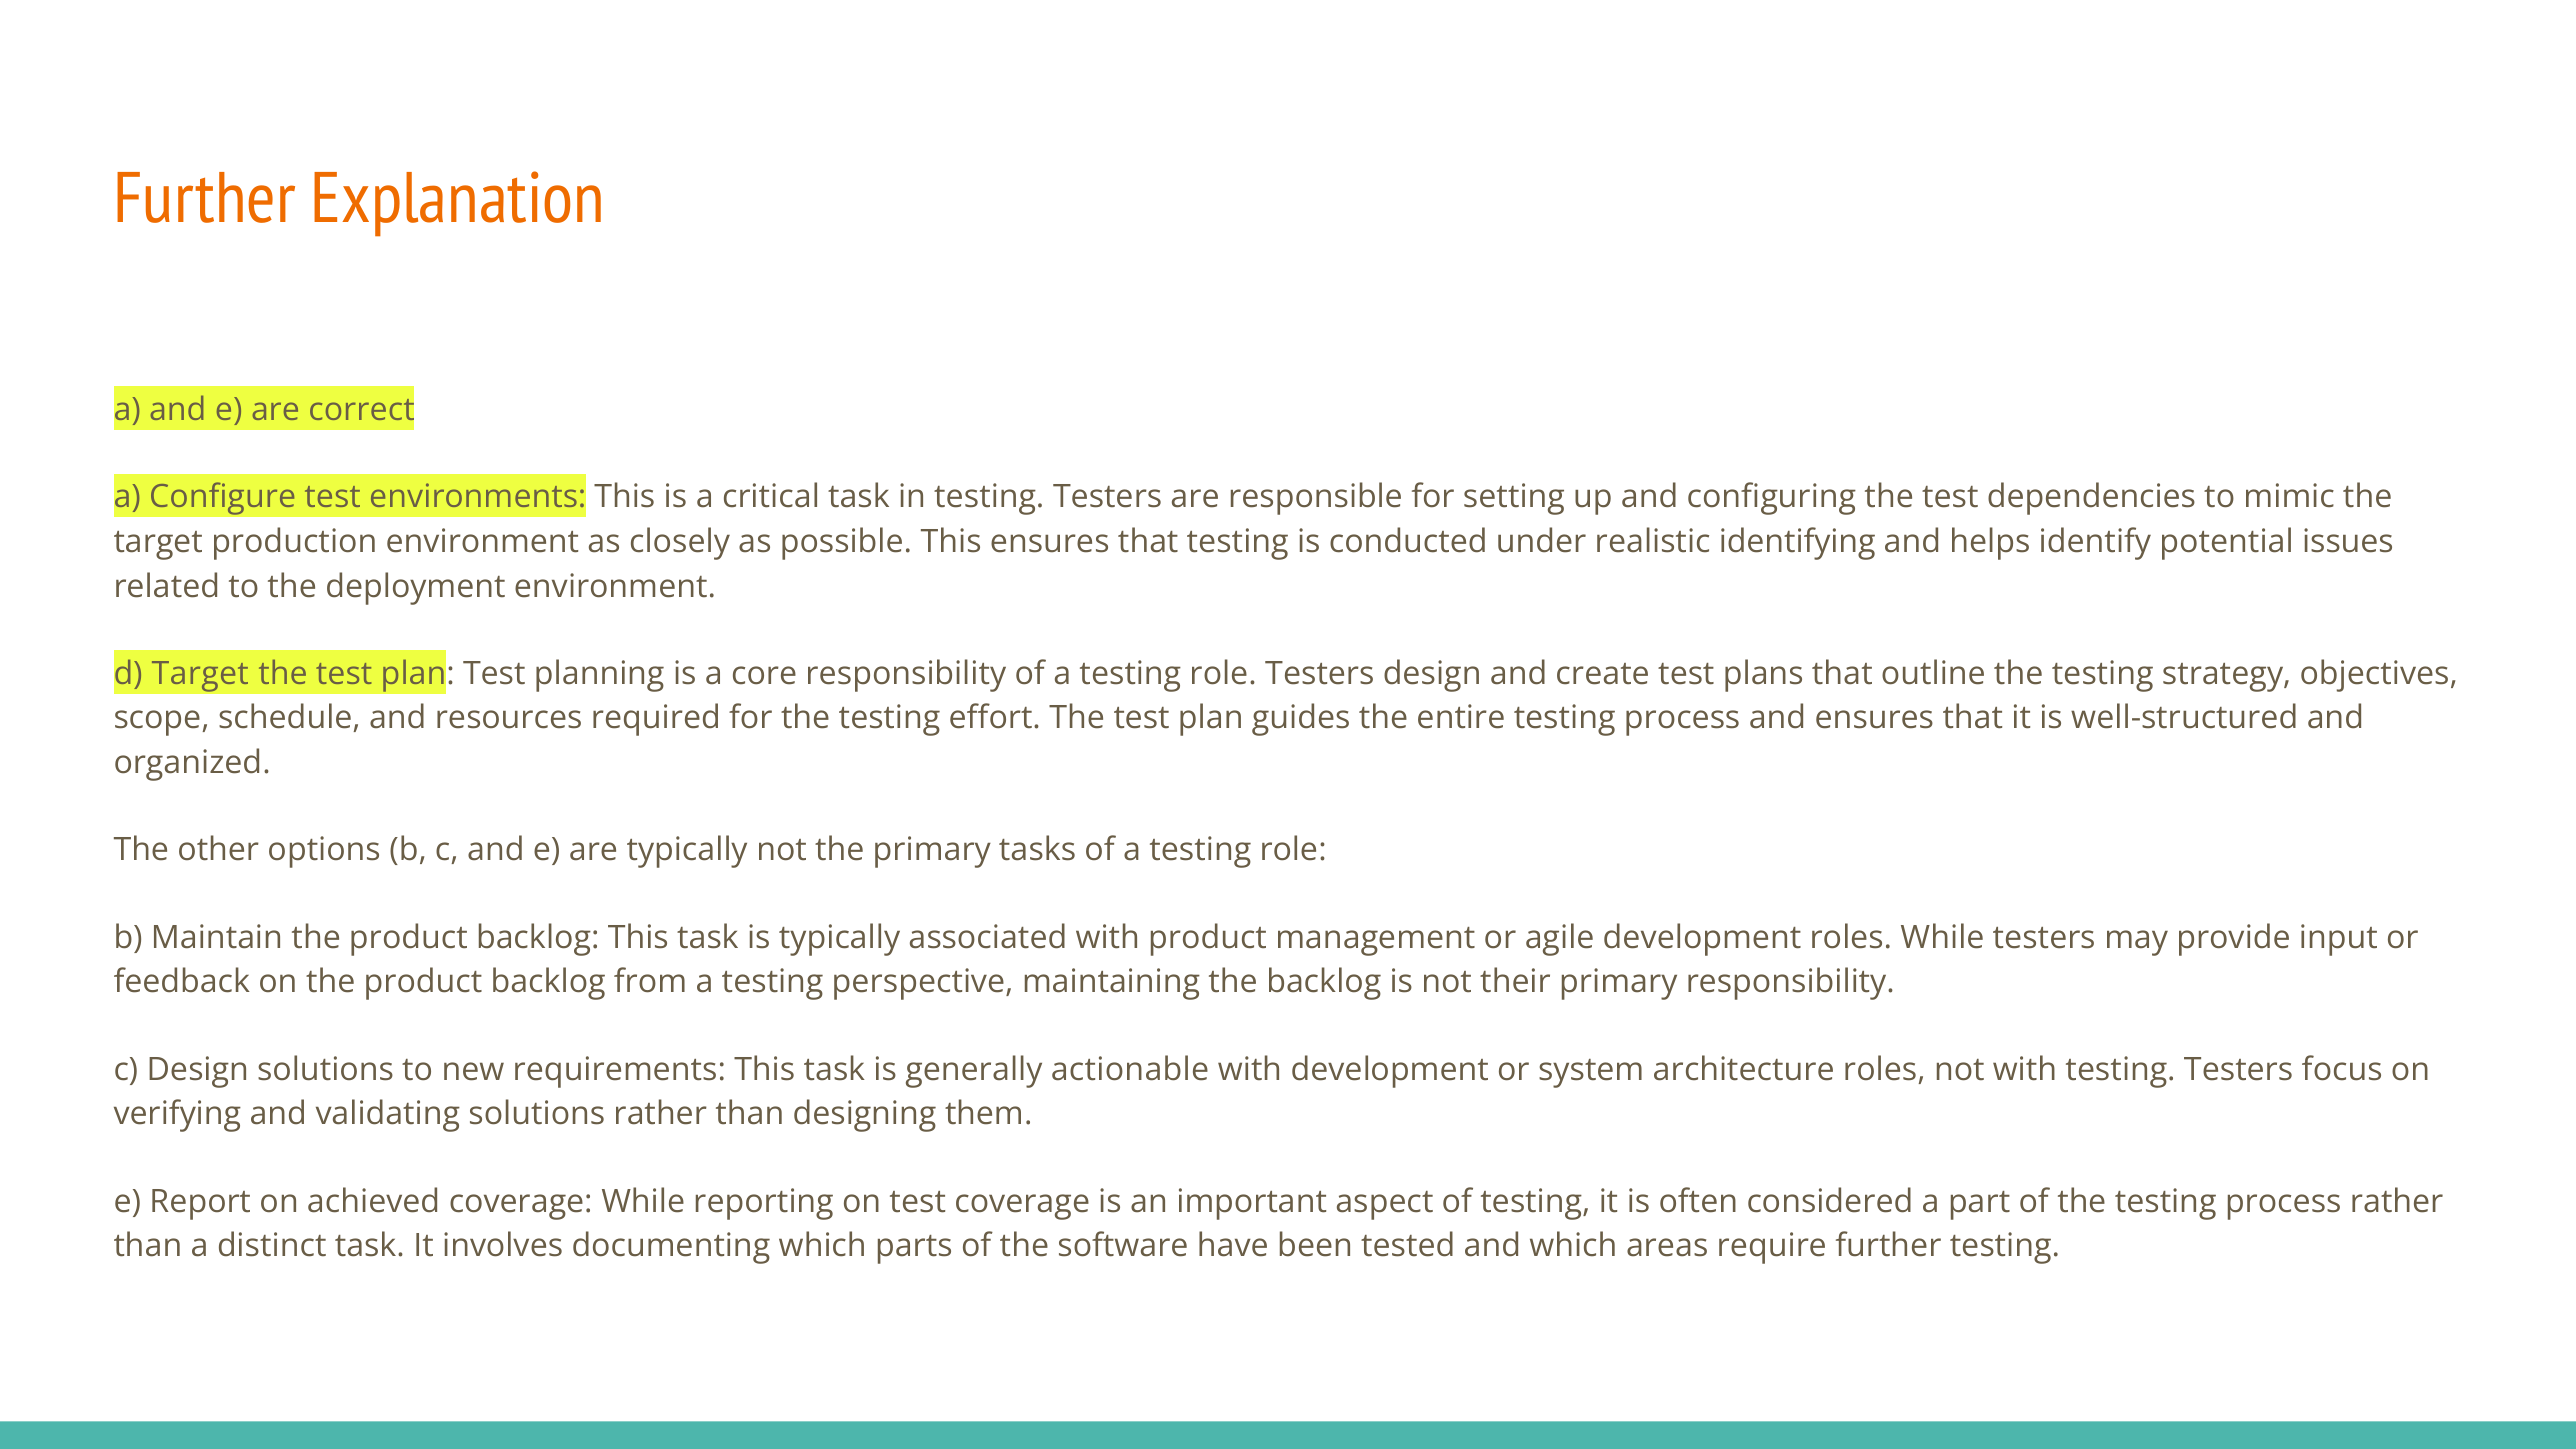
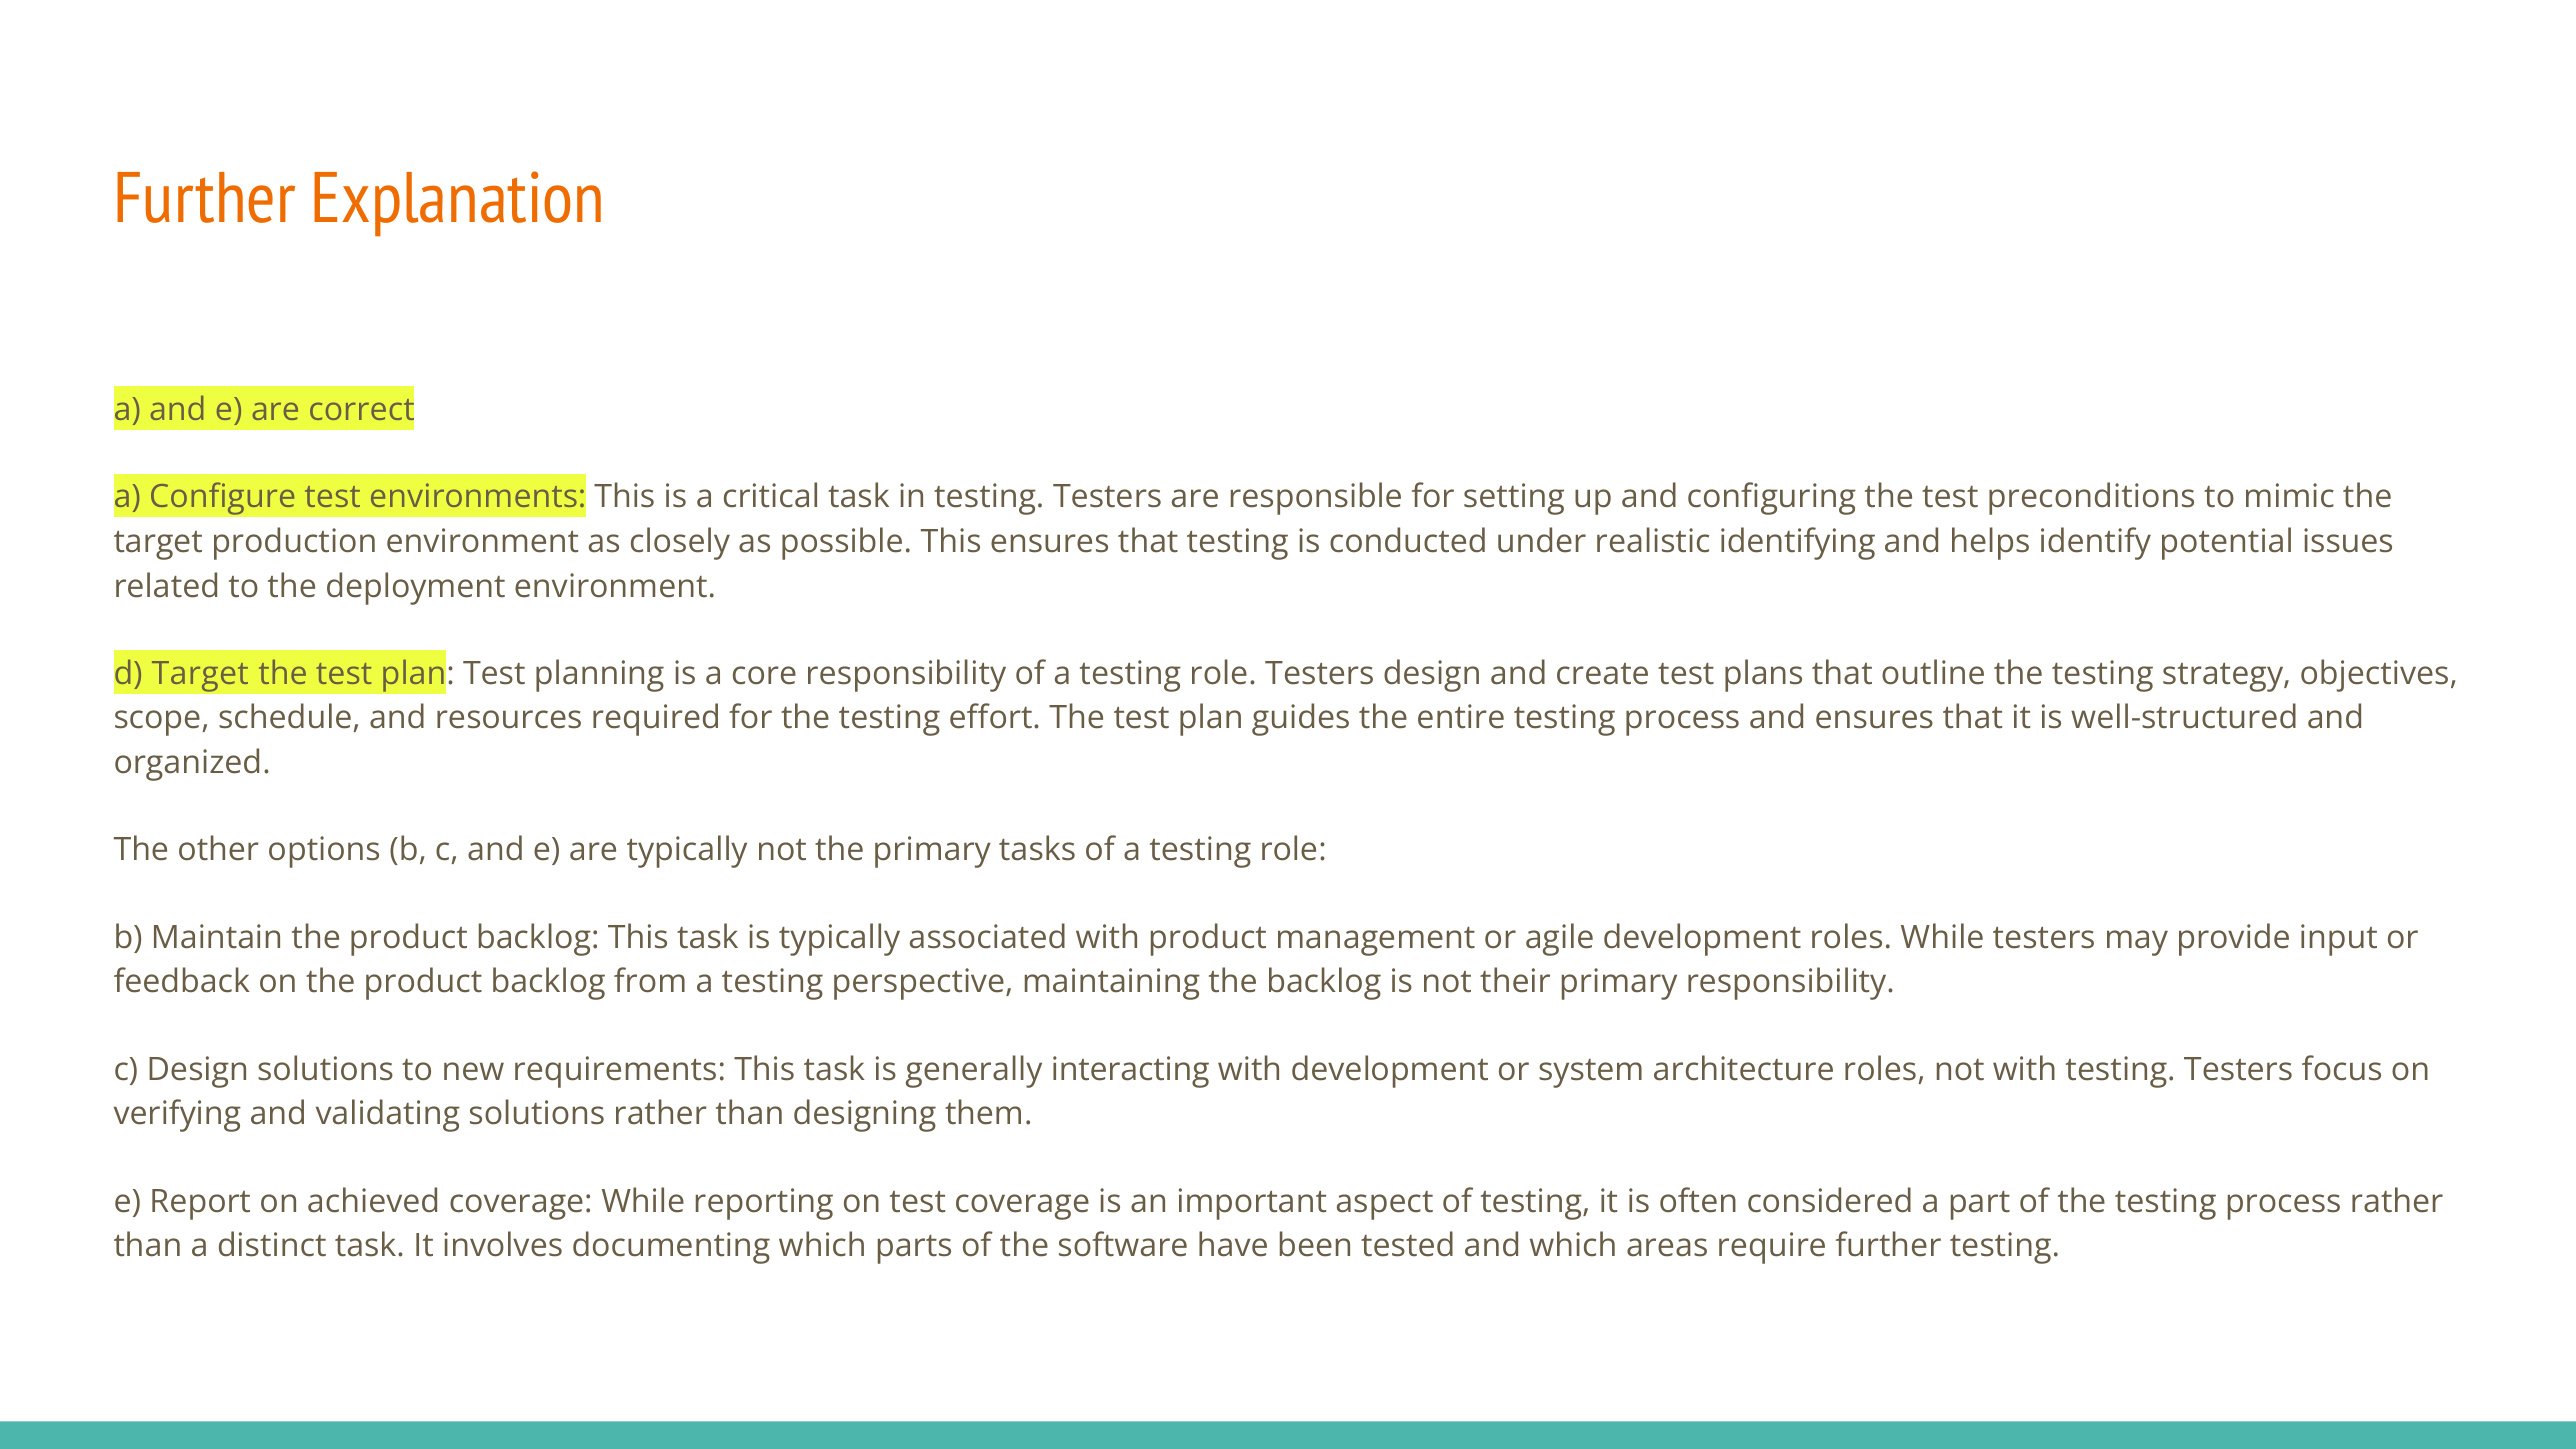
dependencies: dependencies -> preconditions (2091, 497)
actionable: actionable -> interacting (1130, 1070)
